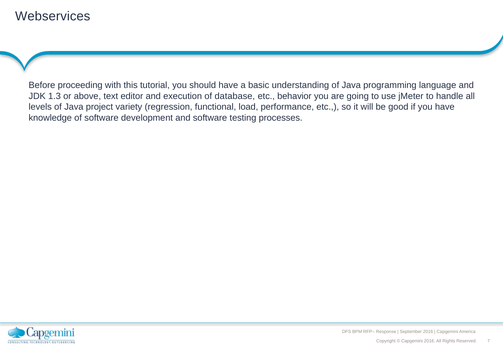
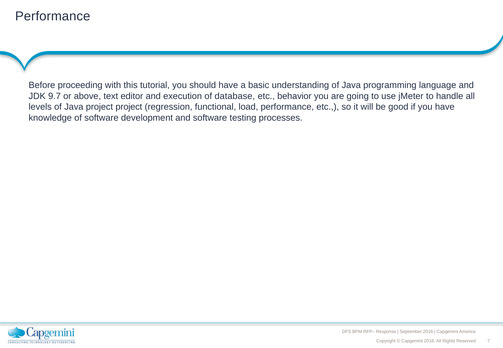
Webservices: Webservices -> Performance (53, 16)
1.3: 1.3 -> 9.7 (54, 96)
project variety: variety -> project (129, 107)
